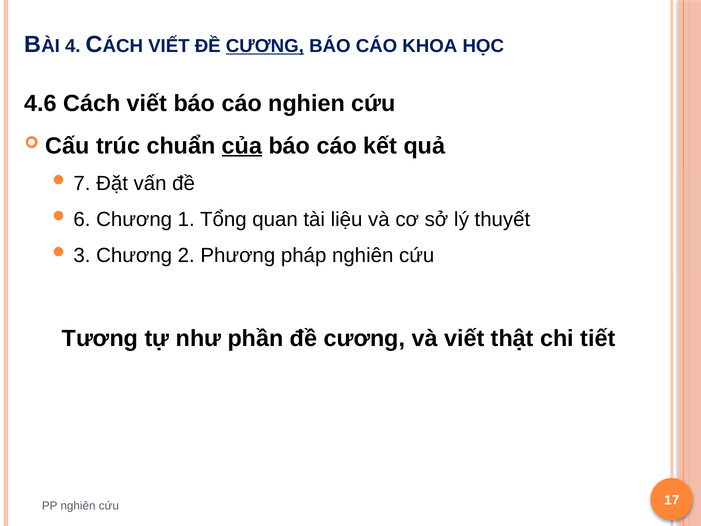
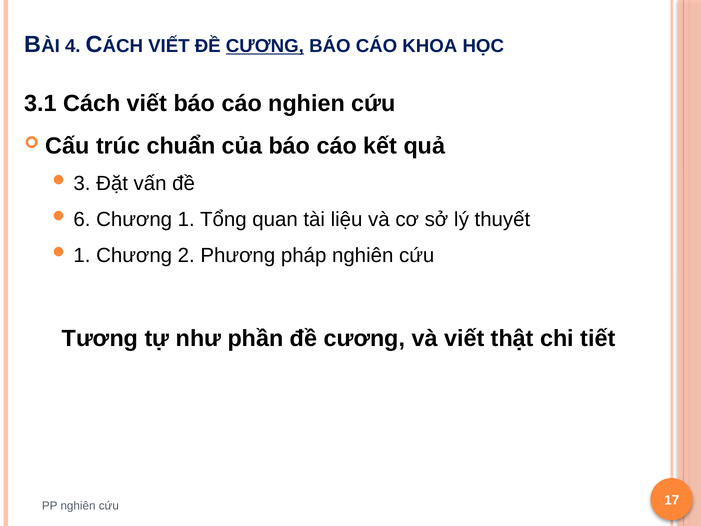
4.6: 4.6 -> 3.1 (41, 103)
của underline: present -> none (242, 146)
7: 7 -> 3 (82, 183)
3: 3 -> 1 (82, 255)
